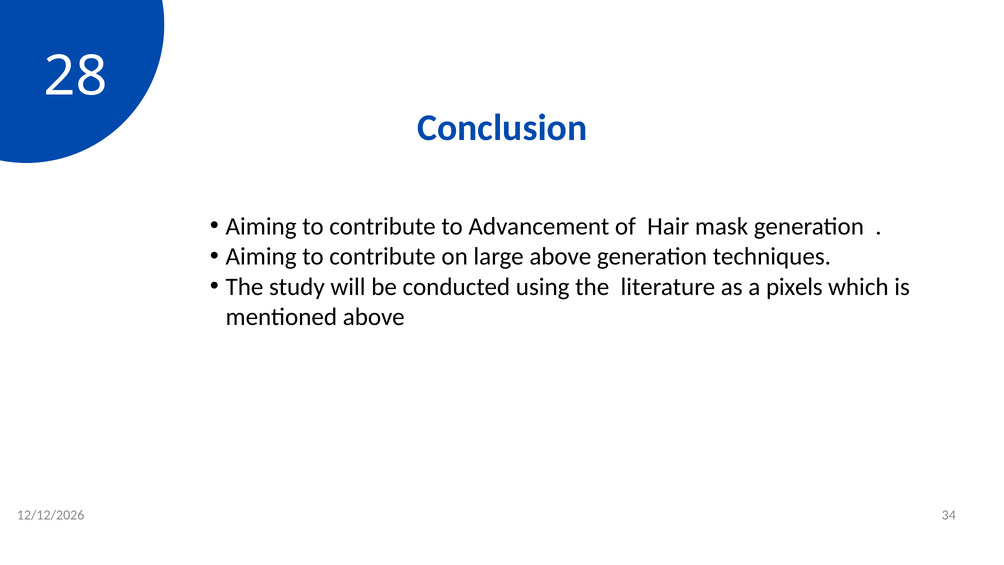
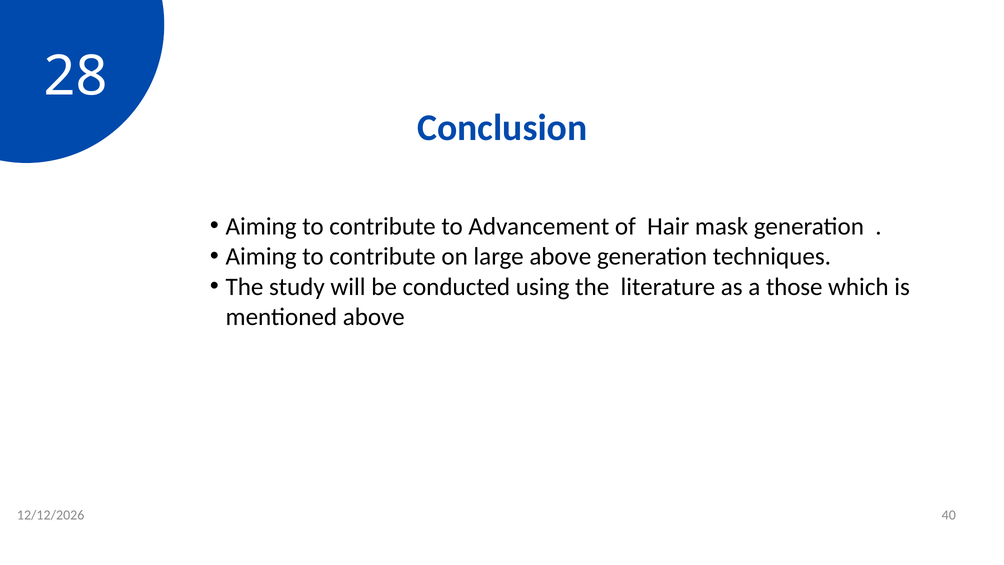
pixels: pixels -> those (794, 287)
34: 34 -> 40 (949, 515)
